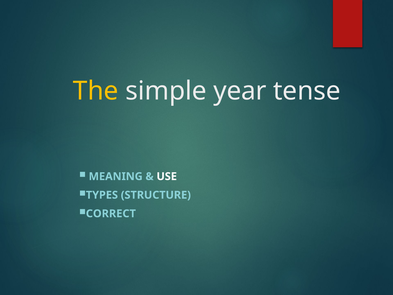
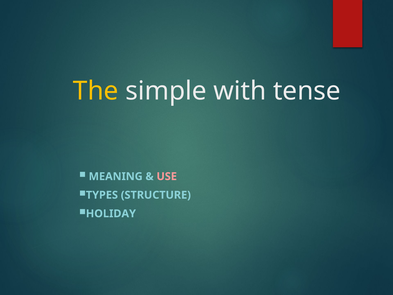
year: year -> with (240, 91)
USE colour: white -> pink (167, 176)
CORRECT: CORRECT -> HOLIDAY (111, 213)
